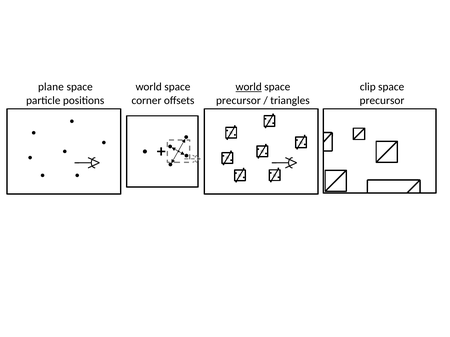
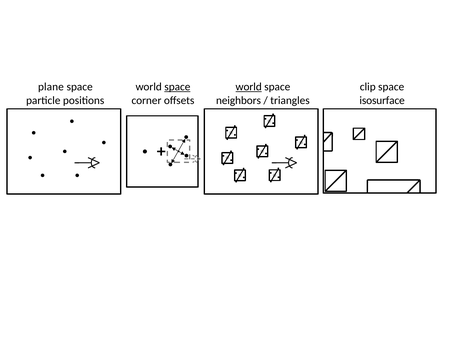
space underline: none -> present (177, 87)
precursor: precursor -> neighbors (238, 101)
precursor: precursor -> isosurface (382, 101)
